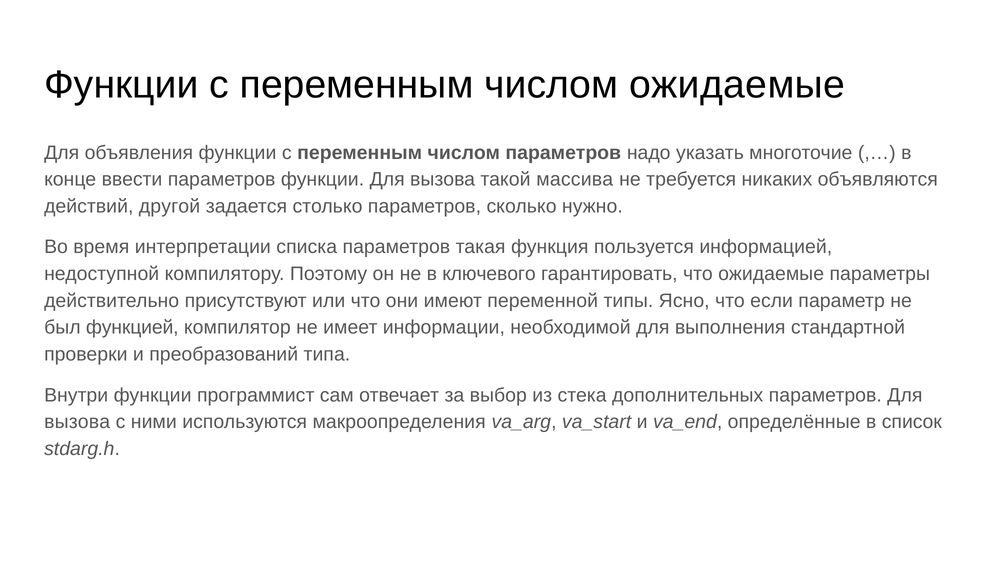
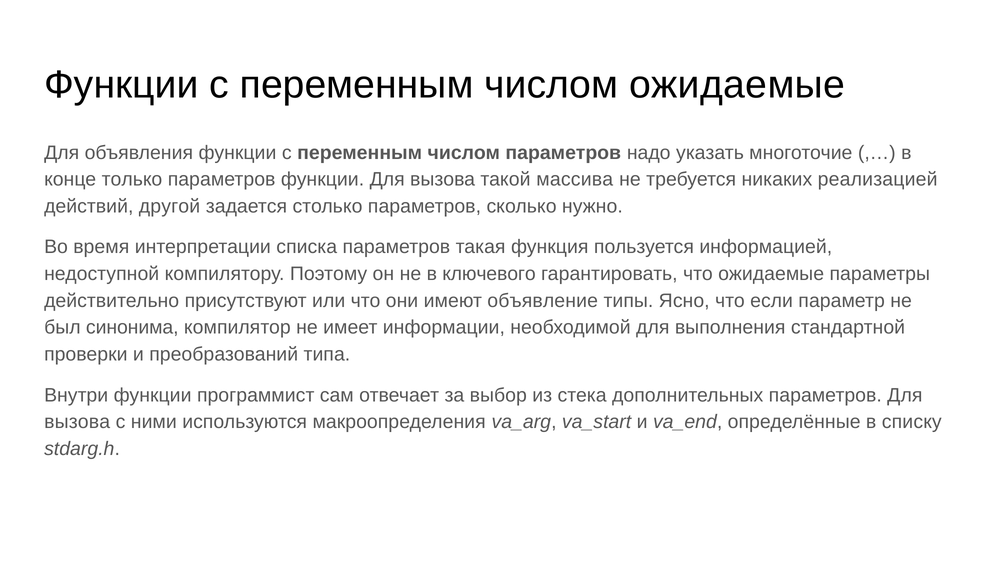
ввести: ввести -> только (132, 180)
объявляются: объявляются -> реализацией (878, 180)
переменной: переменной -> объявление (543, 301)
функцией: функцией -> синонима (132, 328)
список: список -> списку (912, 422)
